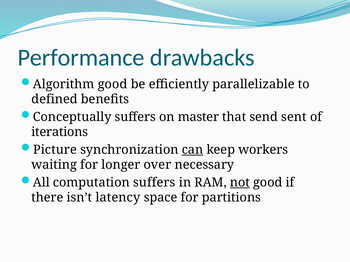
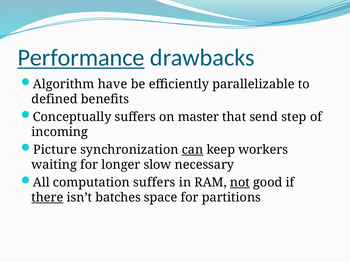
Performance underline: none -> present (81, 58)
Algorithm good: good -> have (113, 84)
sent: sent -> step (294, 117)
iterations: iterations -> incoming (60, 132)
over: over -> slow (157, 165)
there underline: none -> present (47, 198)
latency: latency -> batches (118, 198)
